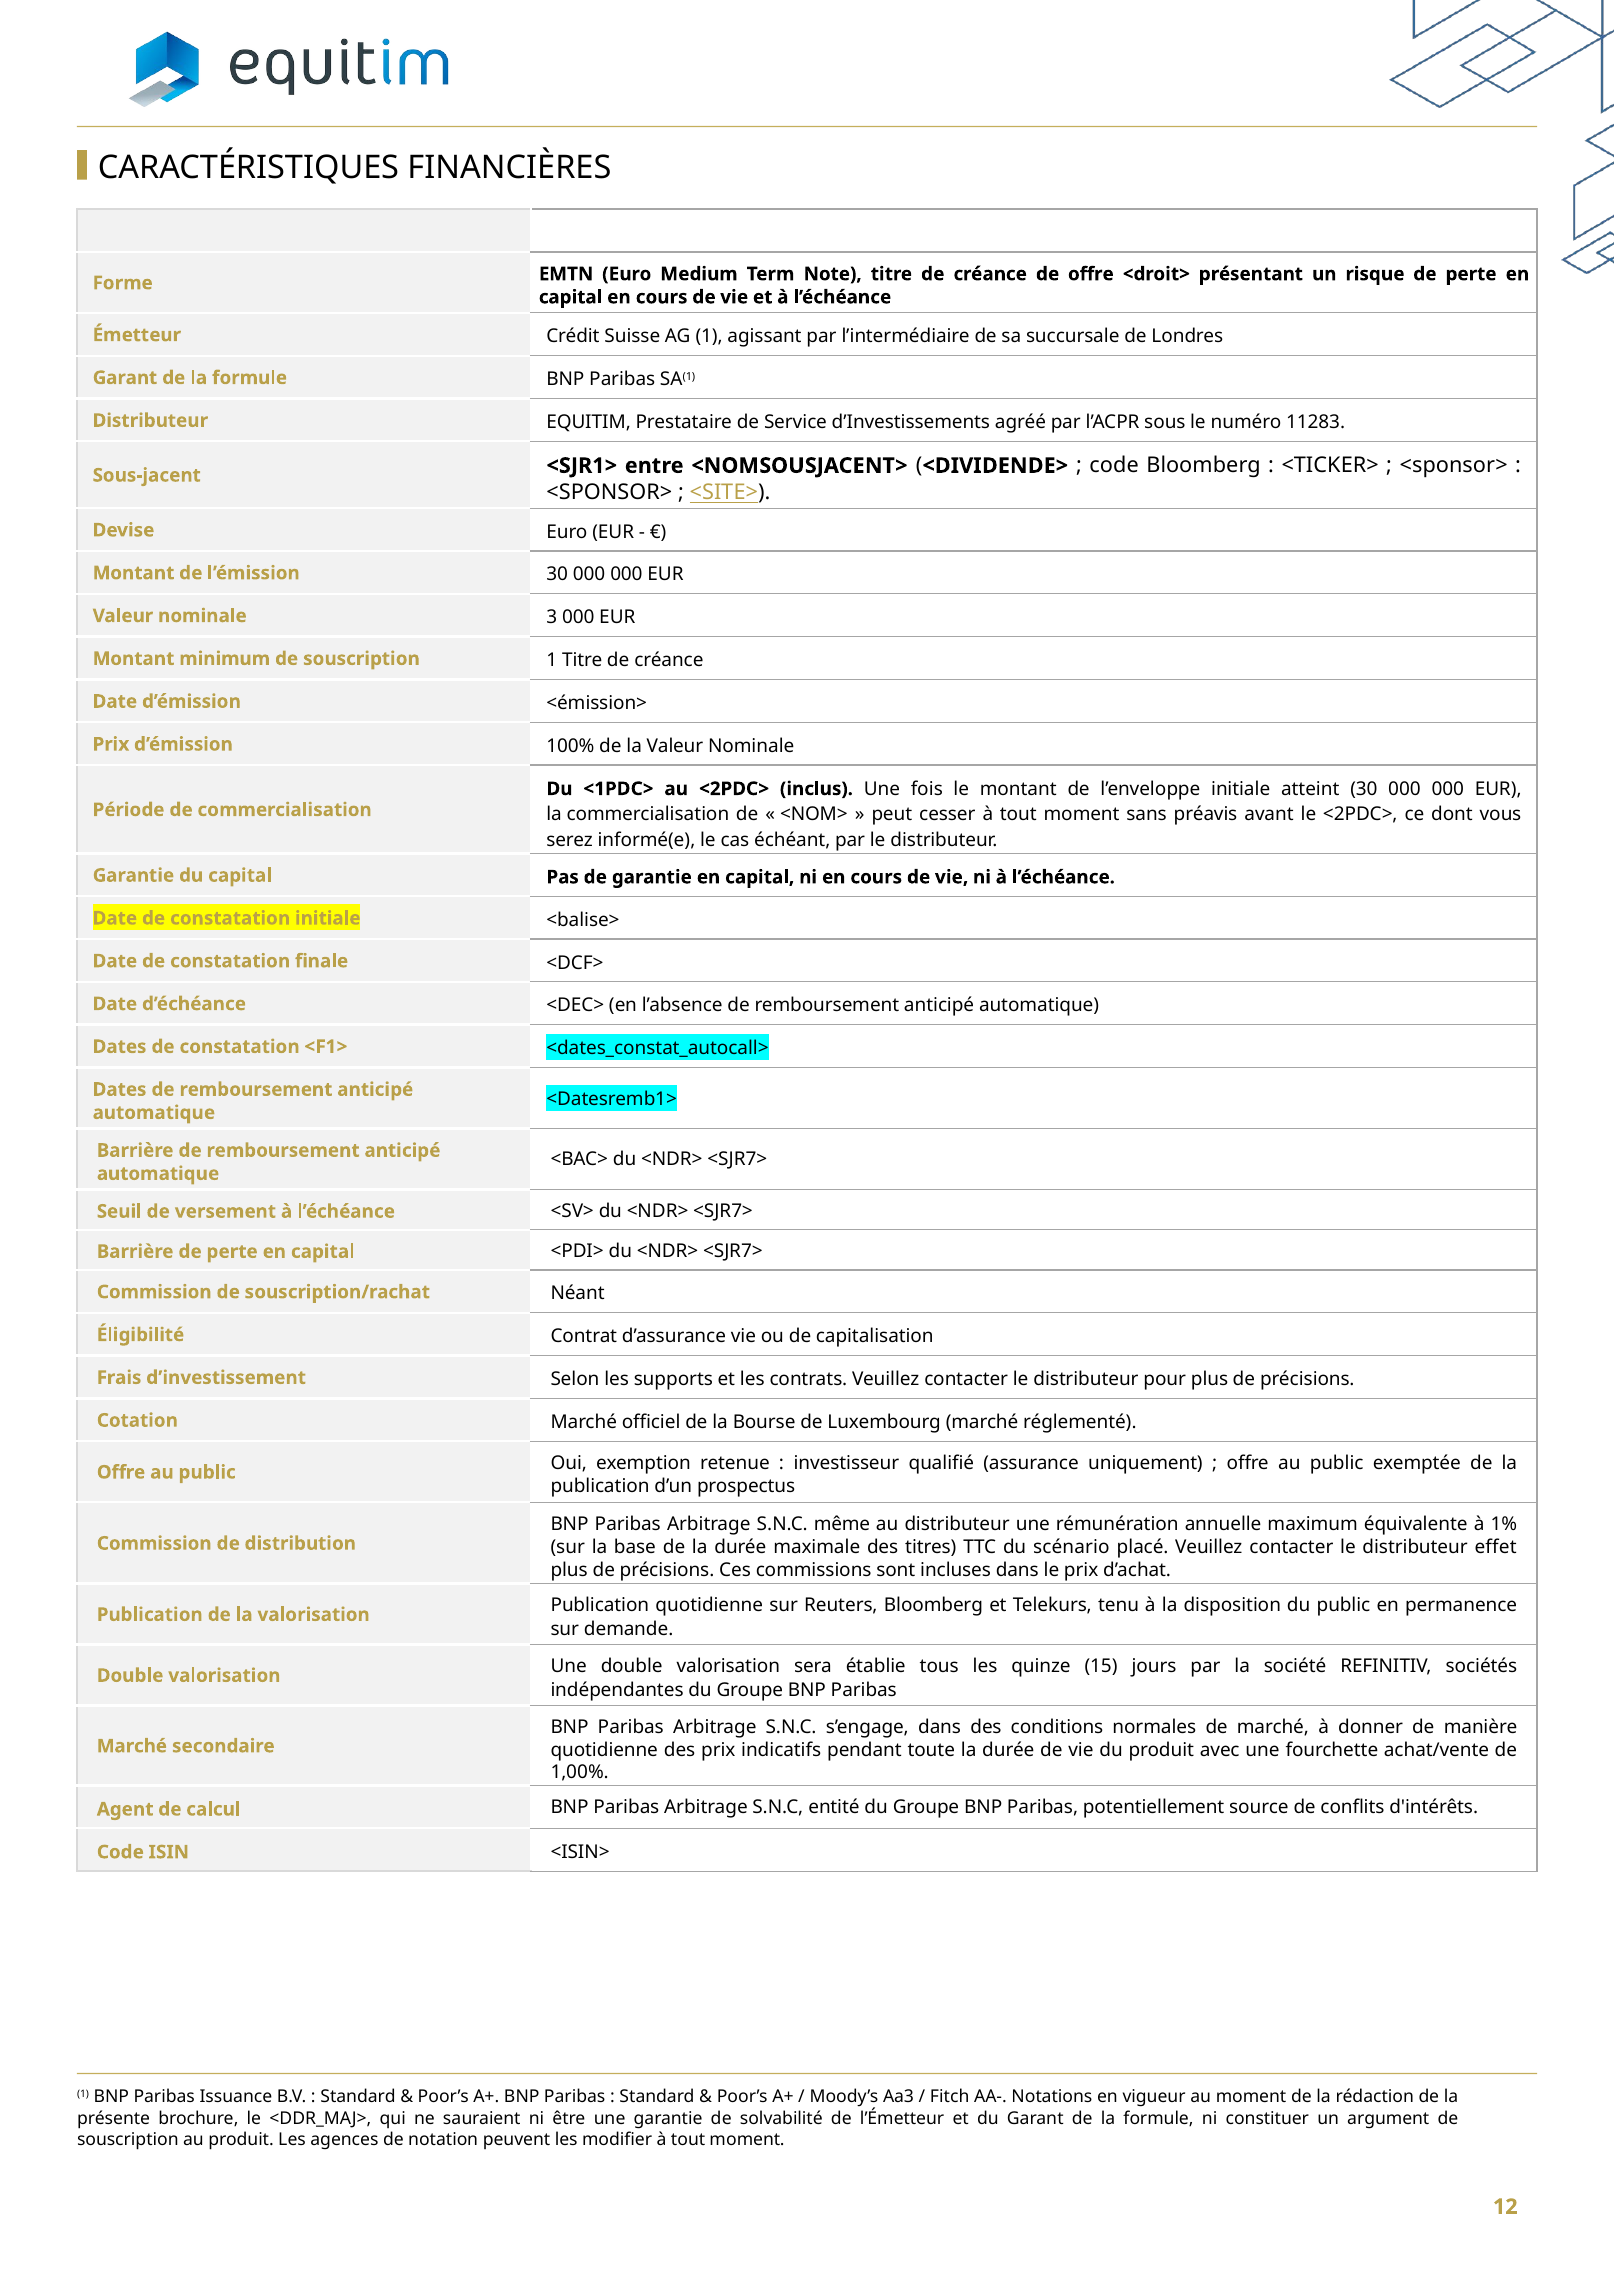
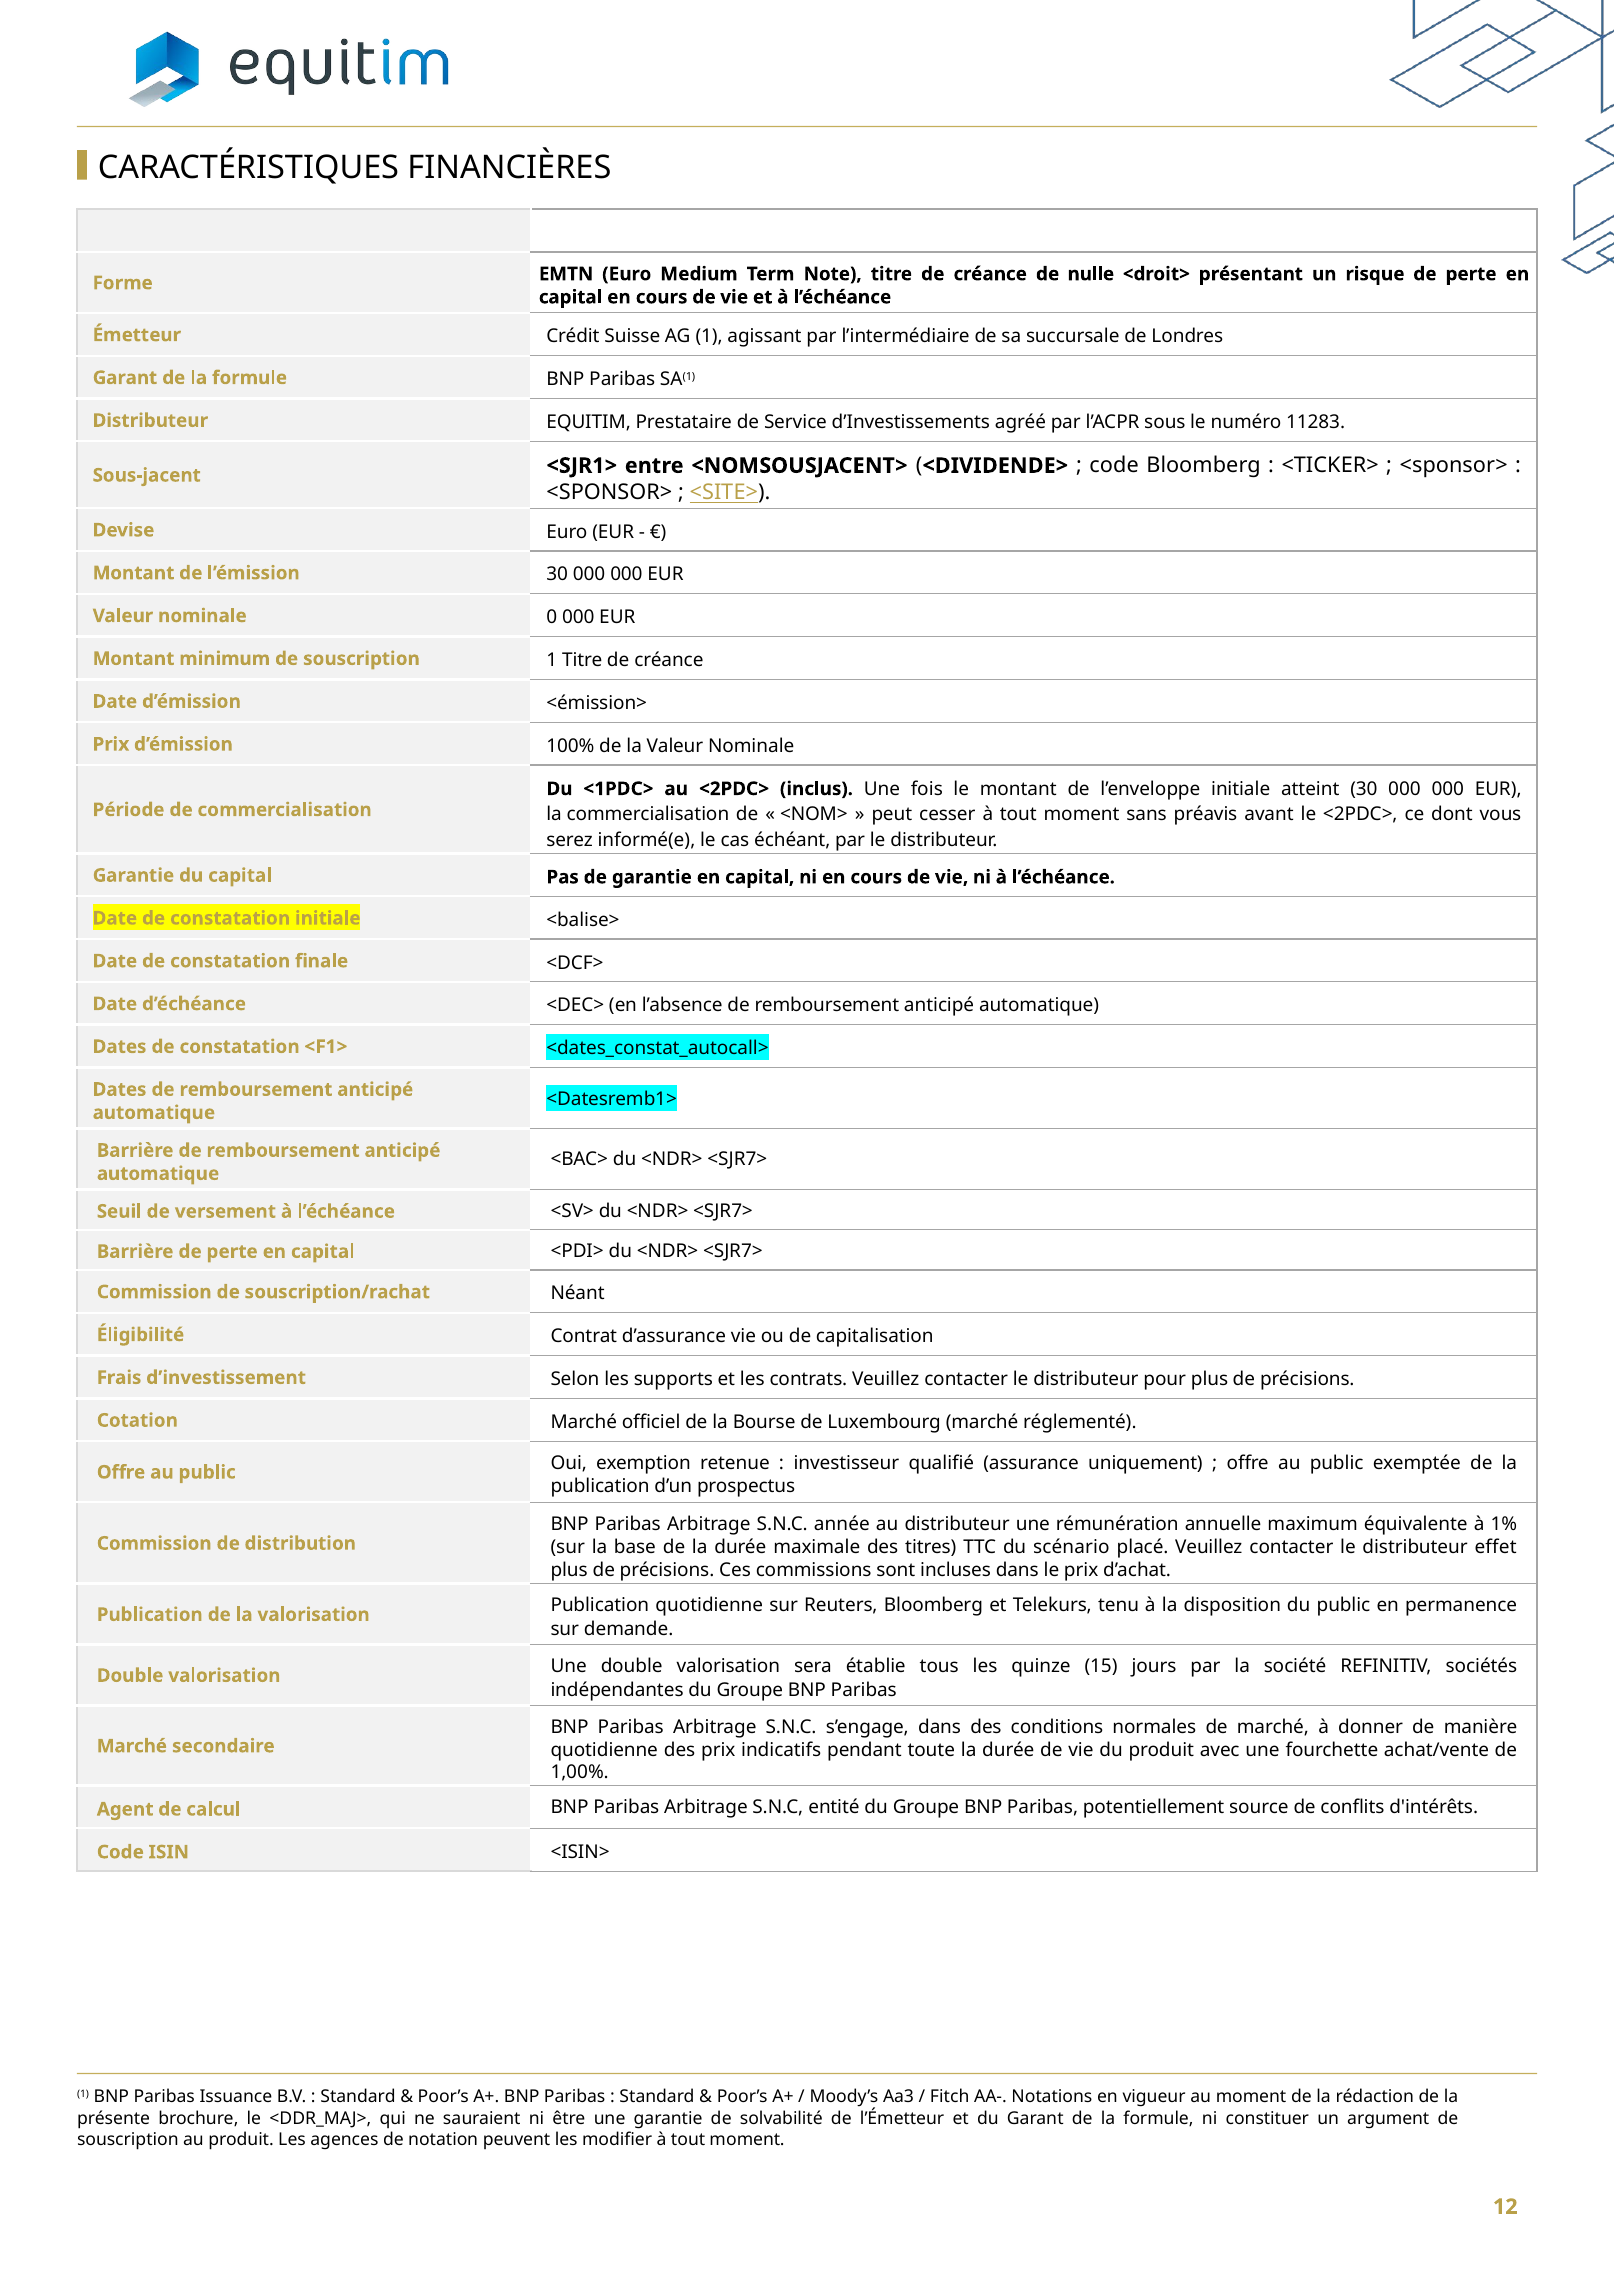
de offre: offre -> nulle (1091, 274)
3: 3 -> 0 (552, 617)
même: même -> année (842, 1524)
